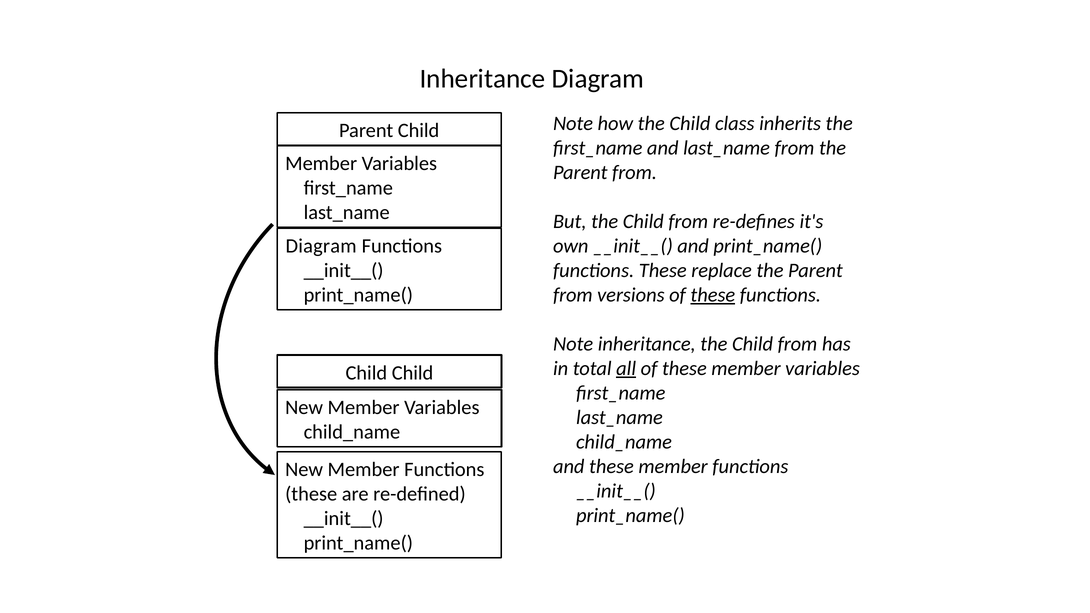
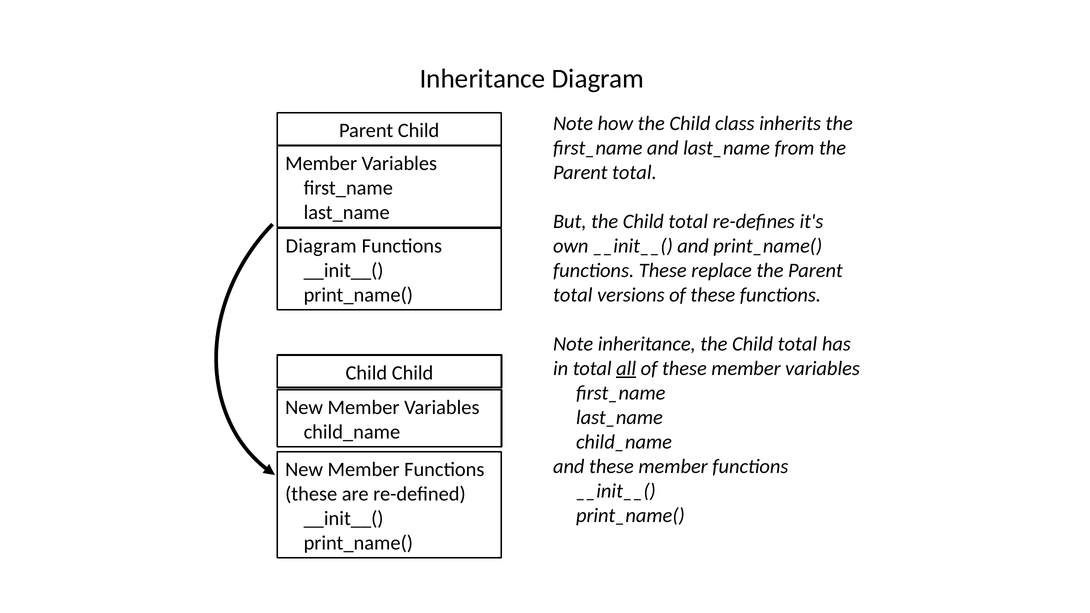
from: from -> total (634, 172)
But the Child from: from -> total (688, 221)
from: from -> total (573, 295)
these underline: present -> none (713, 295)
inheritance the Child from: from -> total (797, 344)
